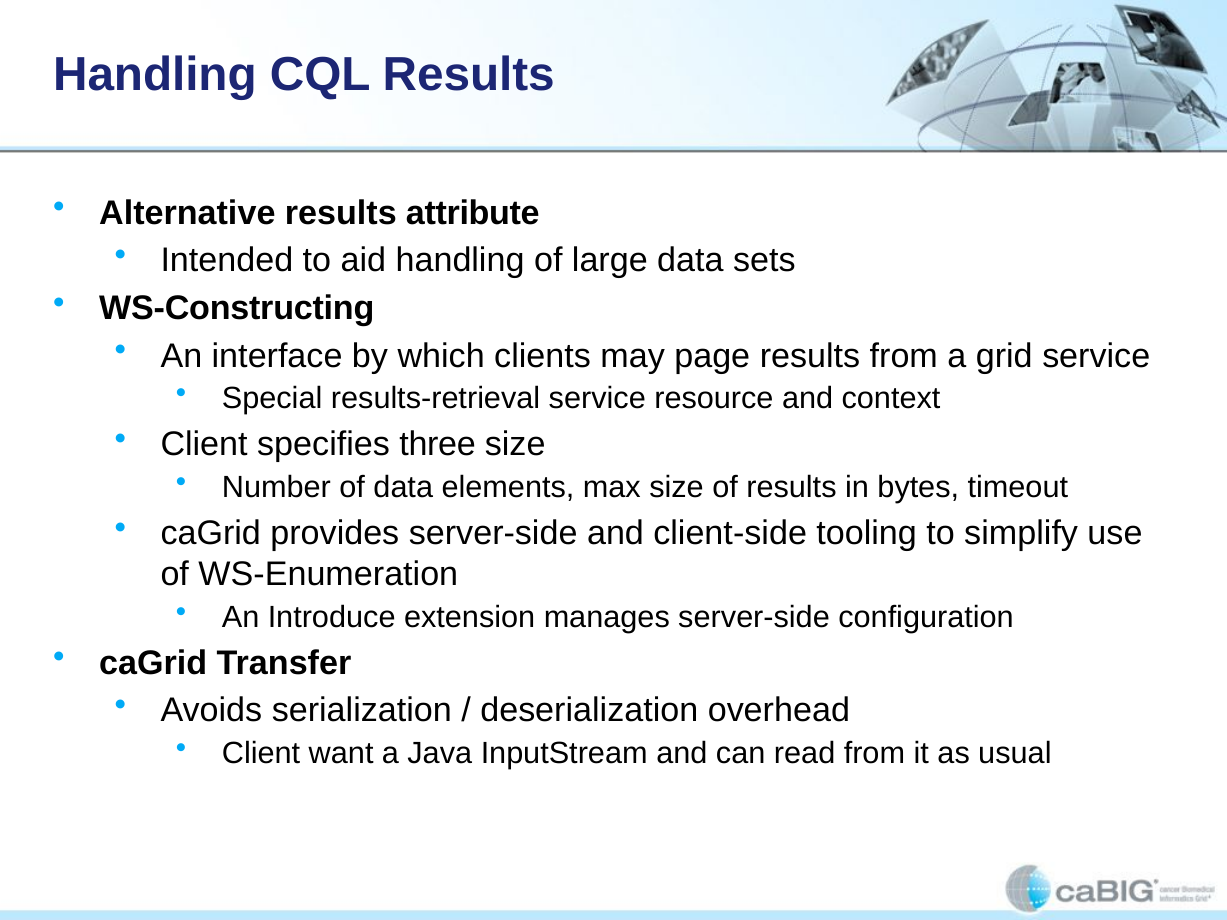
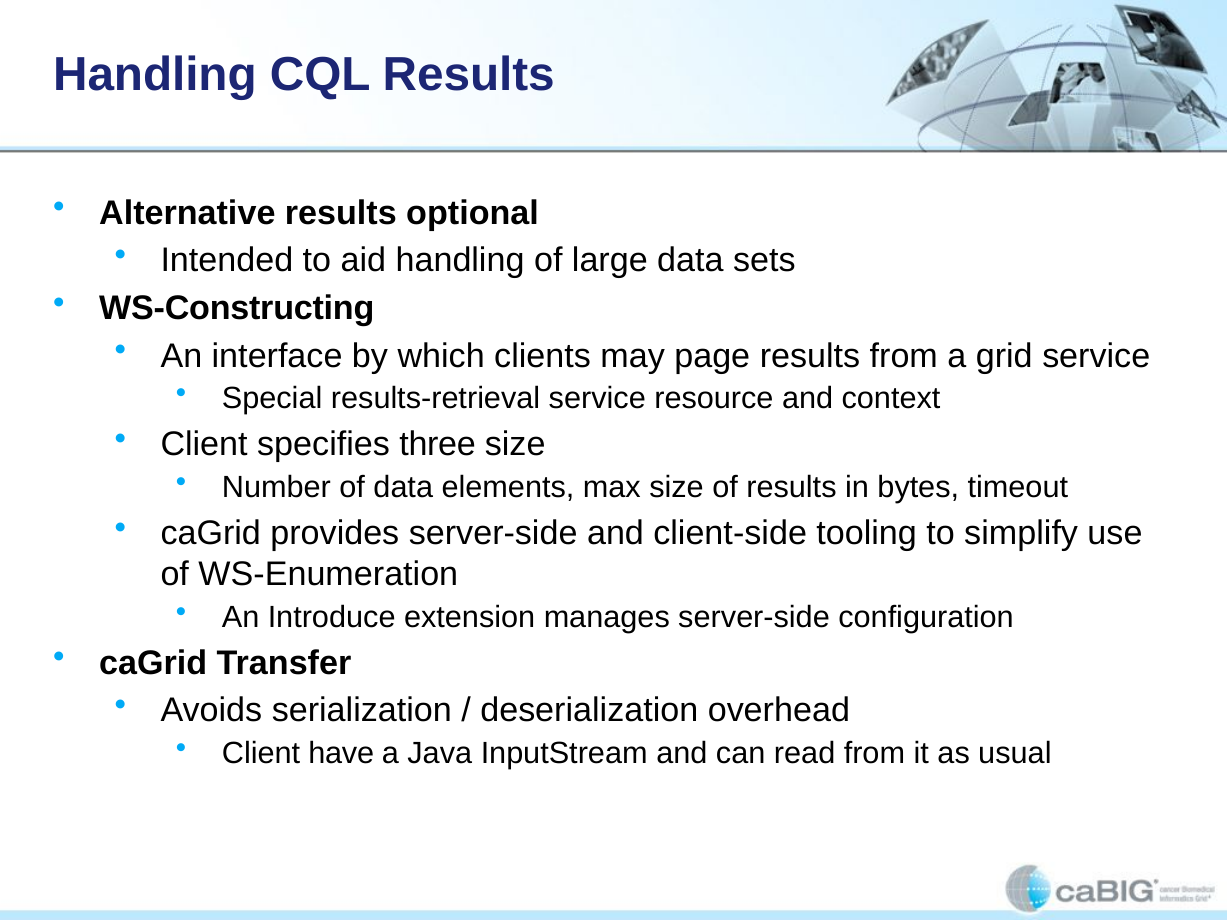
attribute: attribute -> optional (473, 213)
want: want -> have (341, 753)
